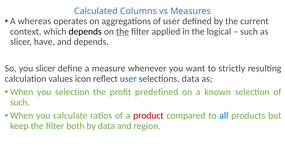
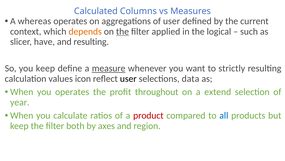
depends colour: black -> orange (85, 31)
and depends: depends -> resulting (91, 42)
you slicer: slicer -> keep (45, 68)
measure underline: none -> present (109, 68)
user colour: blue -> black (128, 78)
you selection: selection -> operates (72, 92)
predefined: predefined -> throughout (157, 92)
known: known -> extend (218, 92)
such: such -> year (20, 102)
by data: data -> axes (106, 125)
